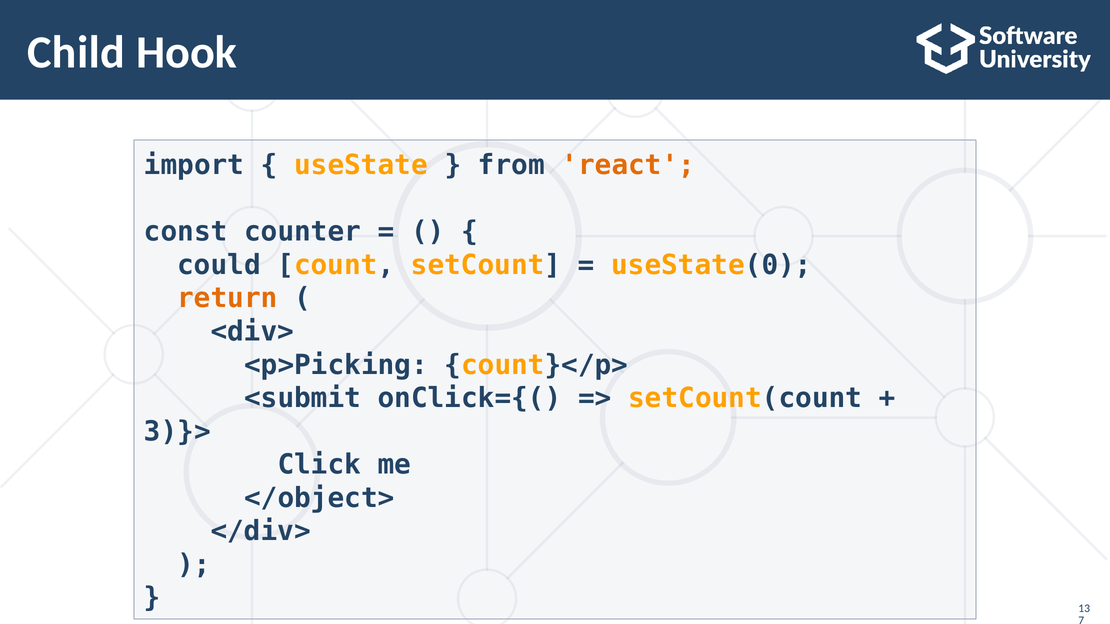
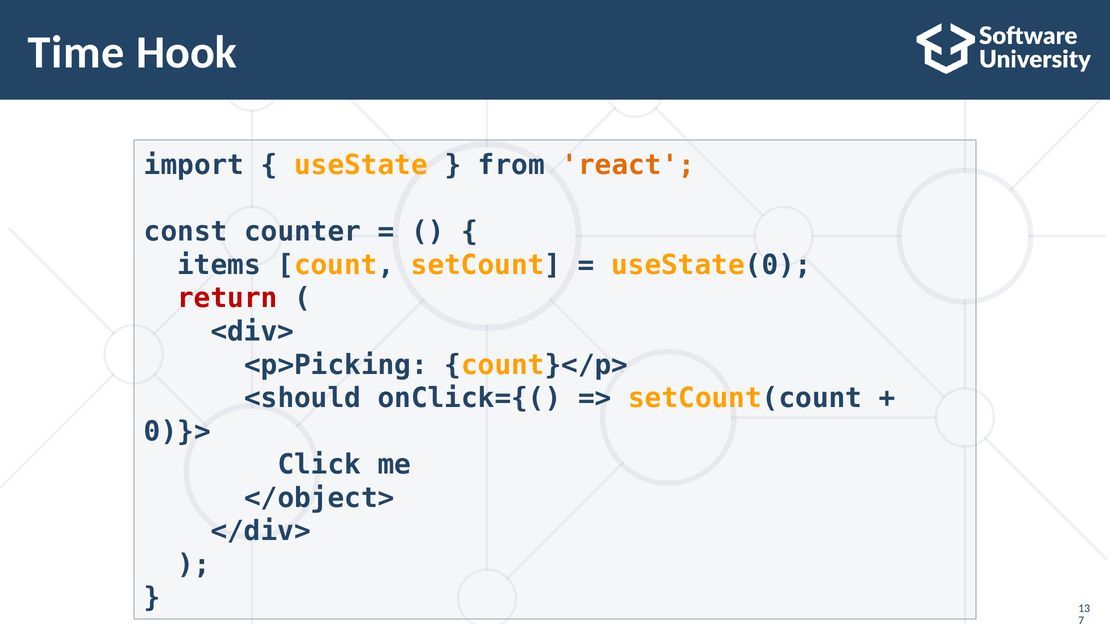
Child: Child -> Time (76, 53)
could: could -> items (219, 265)
return colour: orange -> red (227, 298)
<submit: <submit -> <should (303, 398)
3)}>: 3)}> -> 0)}> (177, 432)
